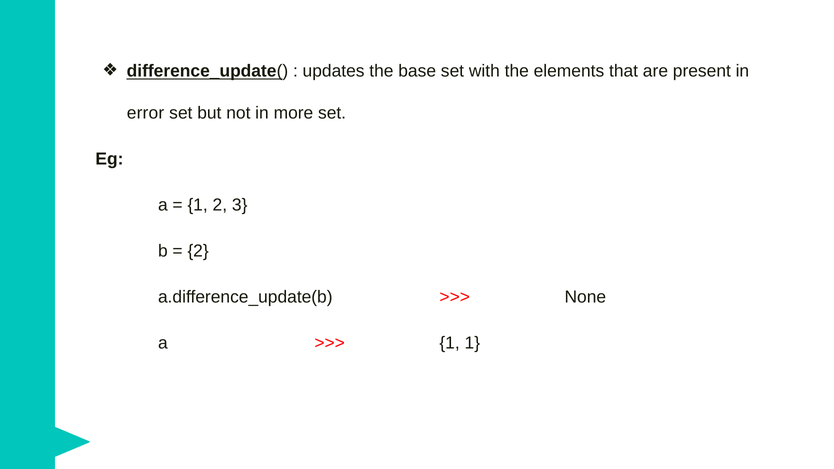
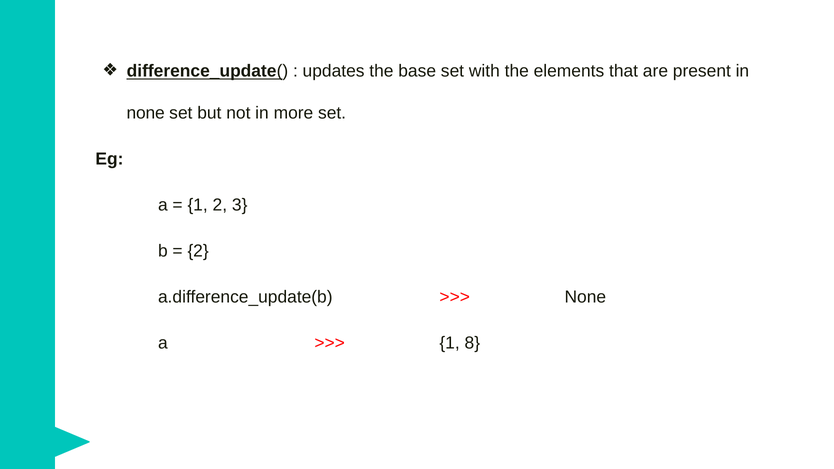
error: error -> none (146, 113)
1 1: 1 -> 8 (472, 343)
